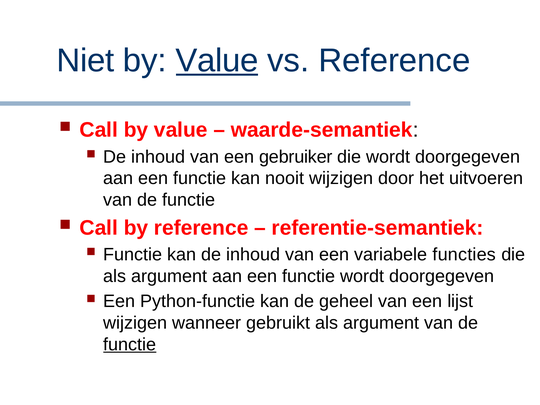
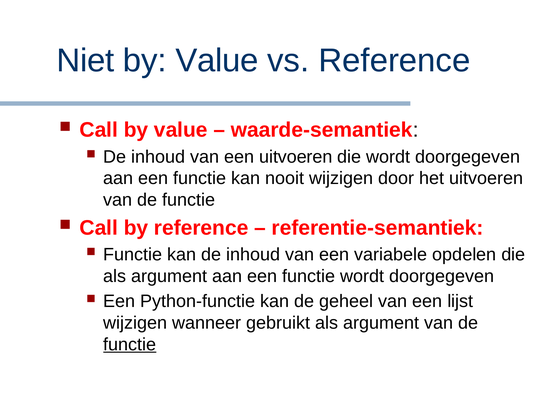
Value underline: present -> none (217, 60)
een gebruiker: gebruiker -> uitvoeren (296, 157)
functies: functies -> opdelen (464, 255)
